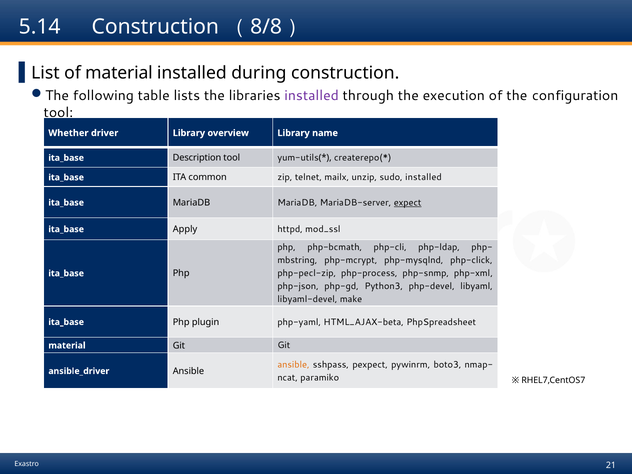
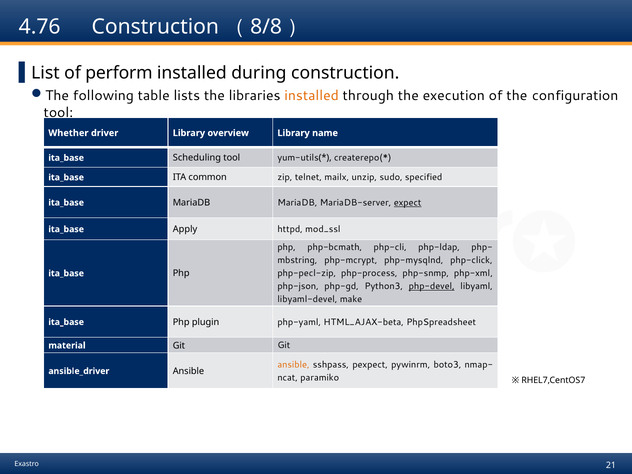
5.14: 5.14 -> 4.76 (40, 27)
of material: material -> perform (119, 73)
installed colour: purple -> orange (312, 96)
Description: Description -> Scheduling (197, 158)
sudo installed: installed -> specified (424, 177)
php-devel underline: none -> present (432, 286)
